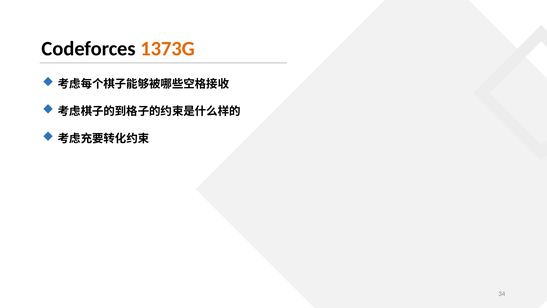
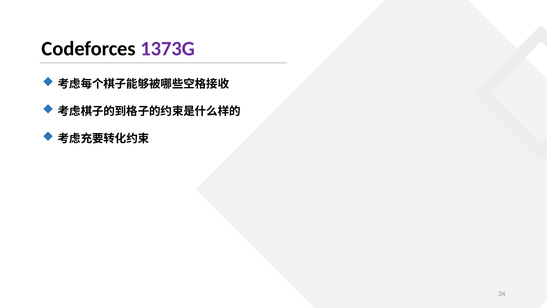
1373G colour: orange -> purple (168, 49)
